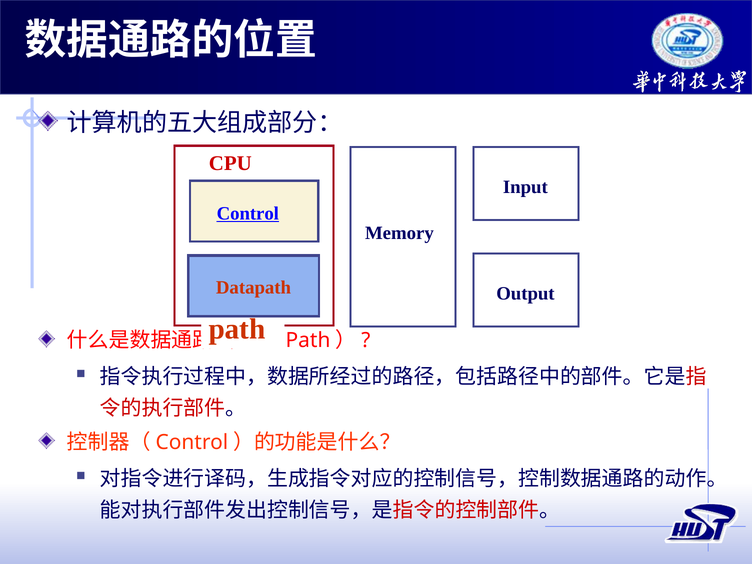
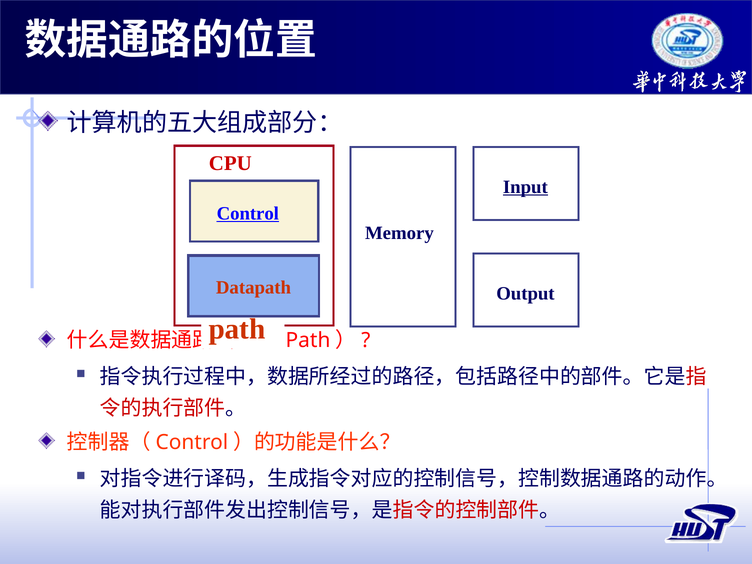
Input underline: none -> present (525, 187)
